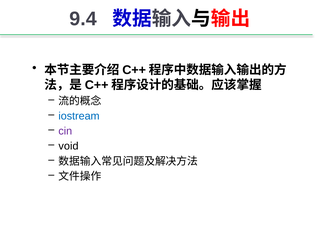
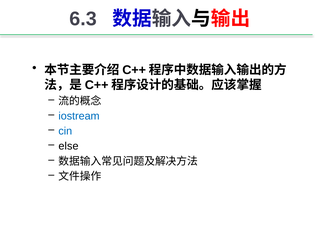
9.4: 9.4 -> 6.3 (83, 19)
cin colour: purple -> blue (65, 131)
void: void -> else (68, 146)
